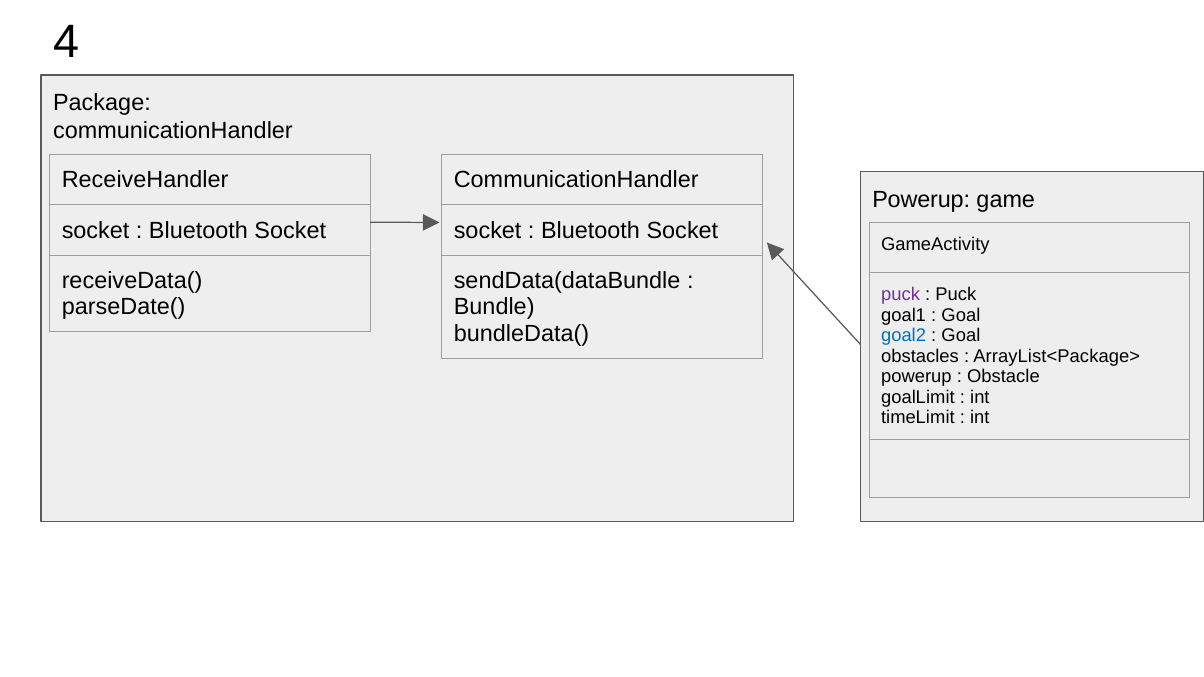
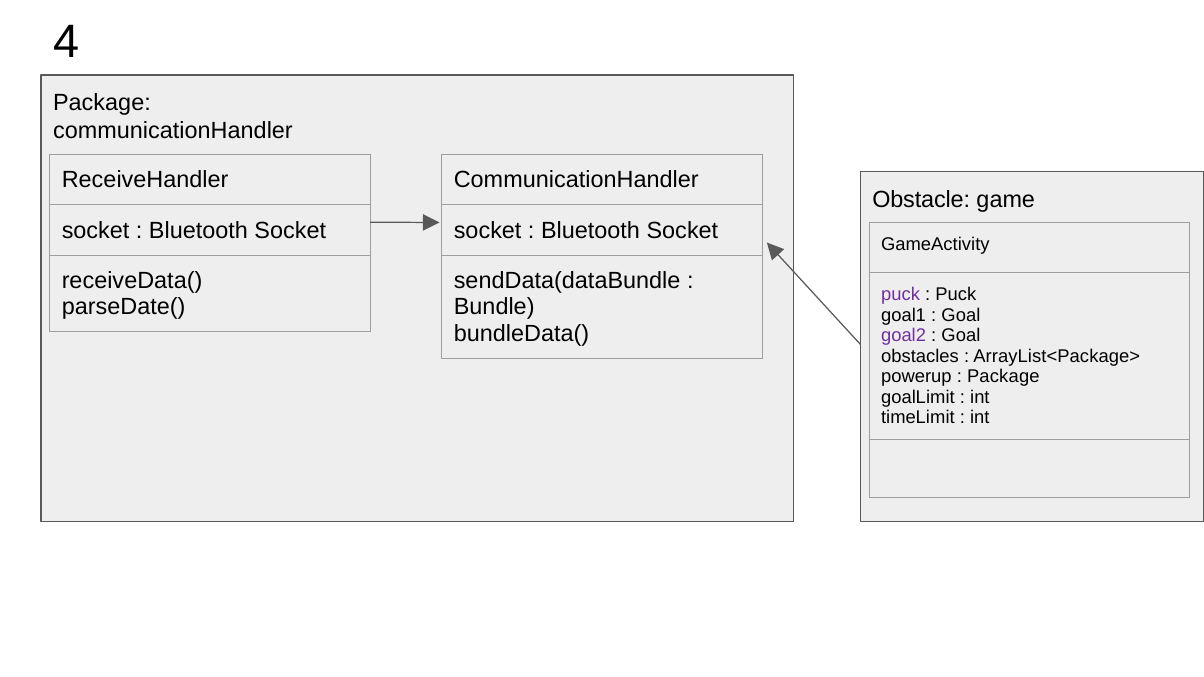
Powerup: Powerup -> Obstacle (921, 200)
goal2 colour: blue -> purple (904, 336)
Obstacle: Obstacle -> Package (1003, 377)
